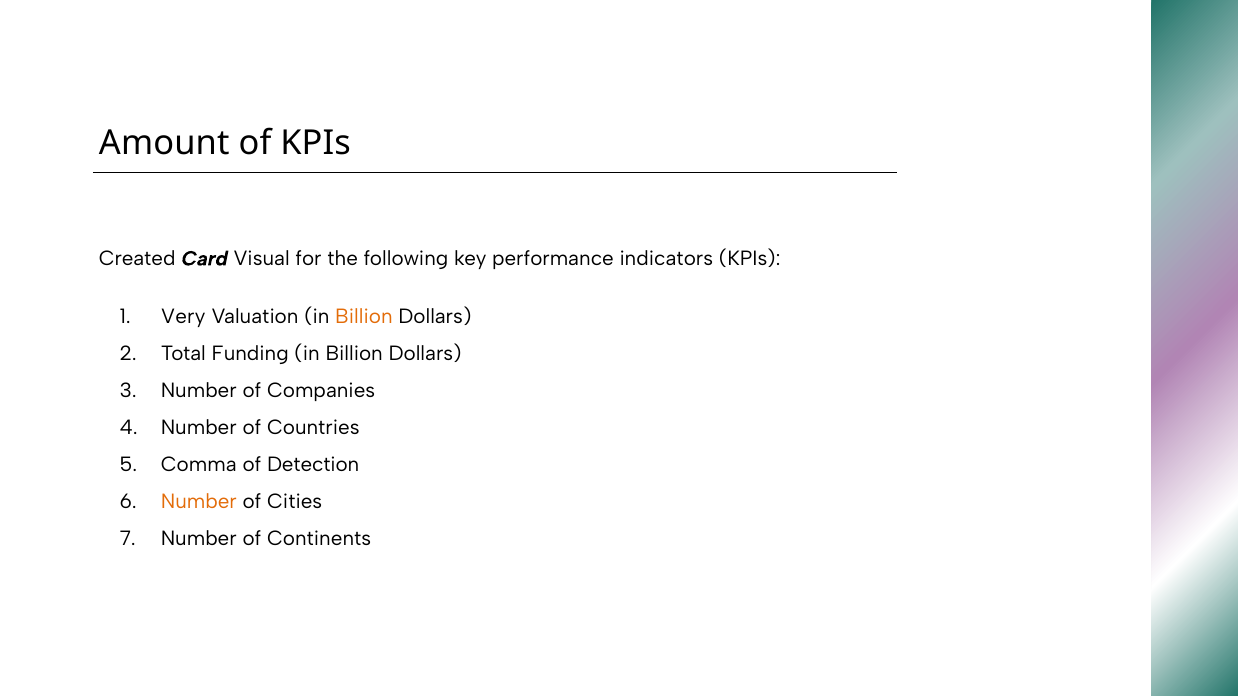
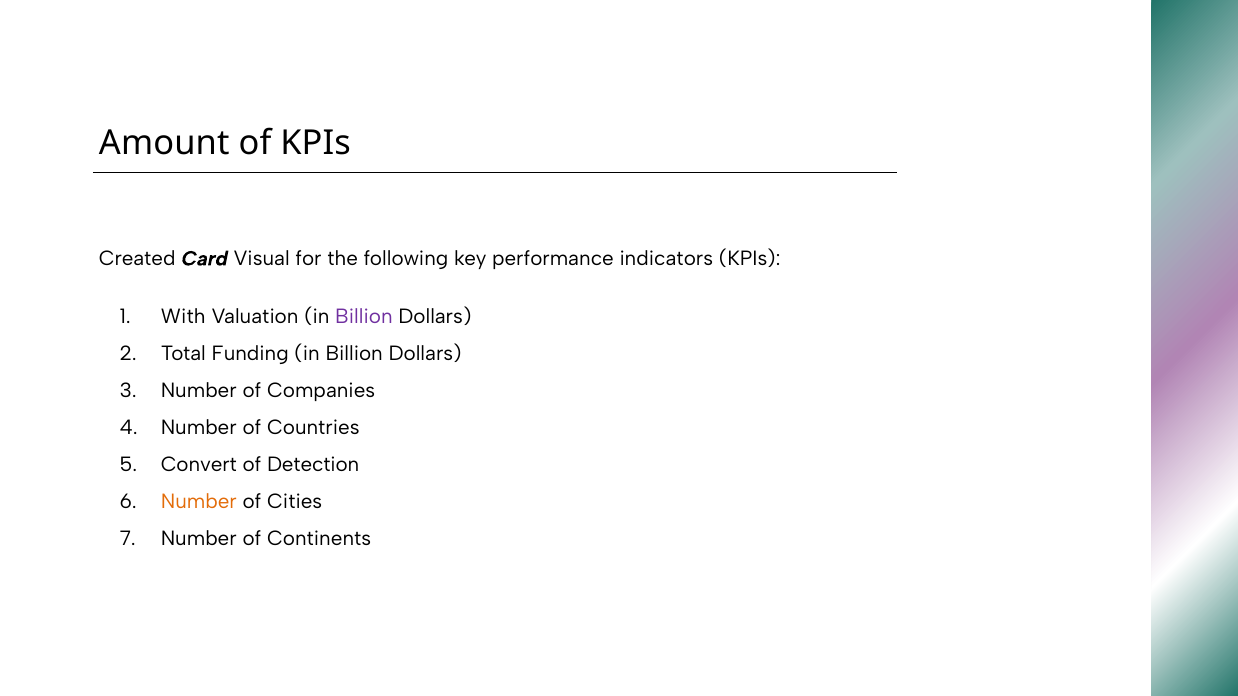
Very: Very -> With (183, 317)
Billion colour: orange -> purple (364, 317)
Comma: Comma -> Convert (199, 465)
